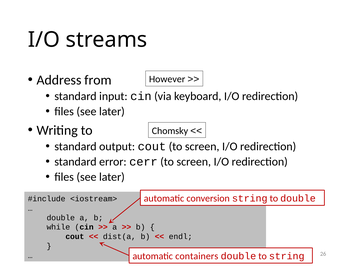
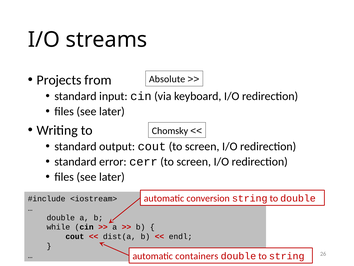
Address: Address -> Projects (59, 80)
However: However -> Absolute (167, 79)
